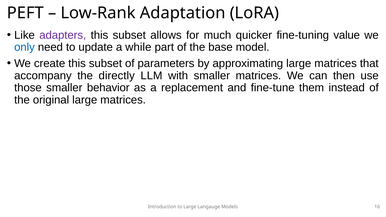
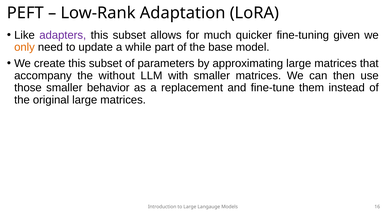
value: value -> given (347, 35)
only colour: blue -> orange (24, 47)
directly: directly -> without (117, 76)
